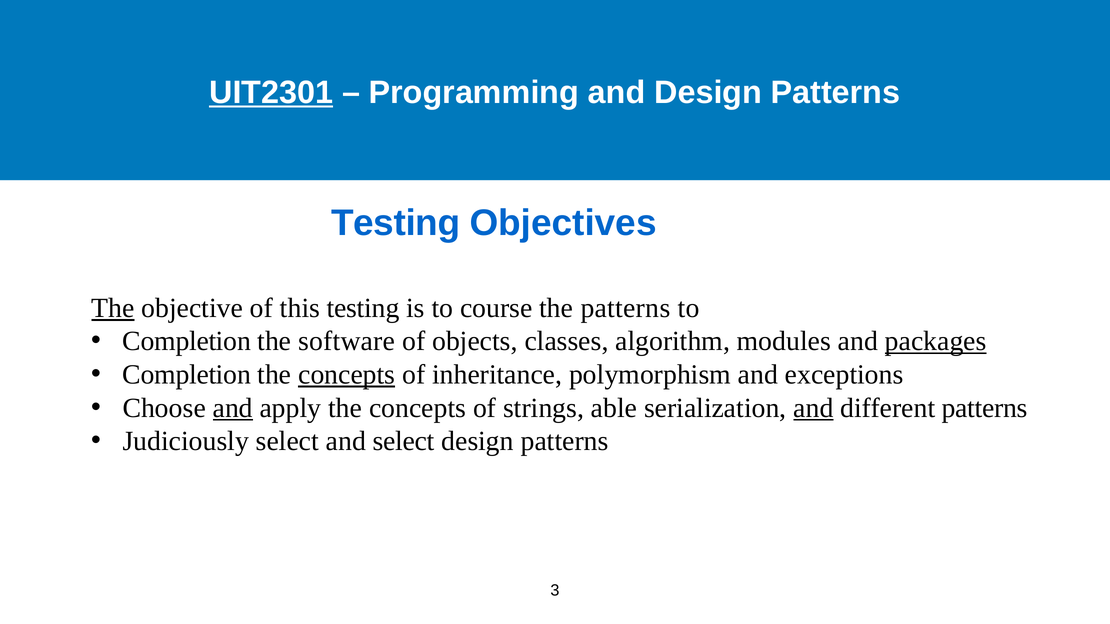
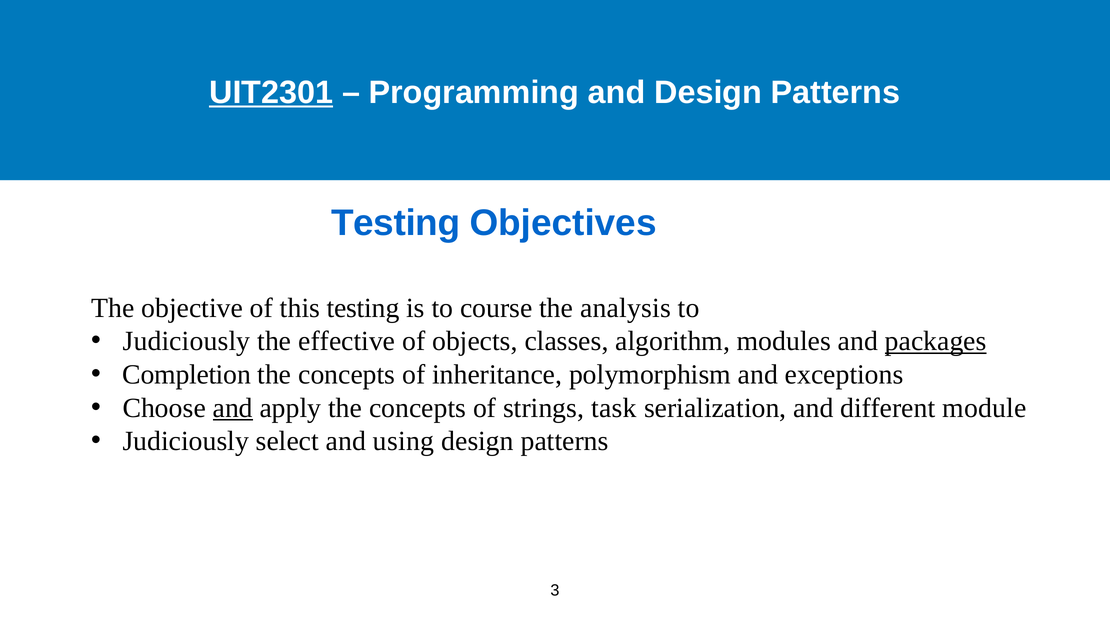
The underline: present -> none (113, 308)
the patterns: patterns -> analysis (625, 308)
Completion: Completion -> Judiciously (186, 342)
software: software -> effective (347, 342)
concepts underline: present -> none (347, 375)
able: able -> task (614, 408)
and underline: present -> none (813, 408)
different patterns: patterns -> module (984, 408)
and select: select -> using (403, 441)
